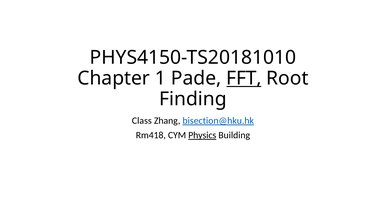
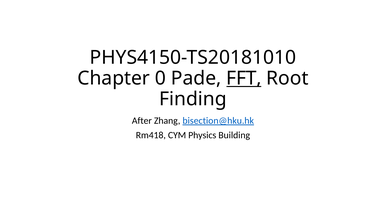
1: 1 -> 0 (160, 78)
Class: Class -> After (142, 121)
Physics underline: present -> none (202, 135)
